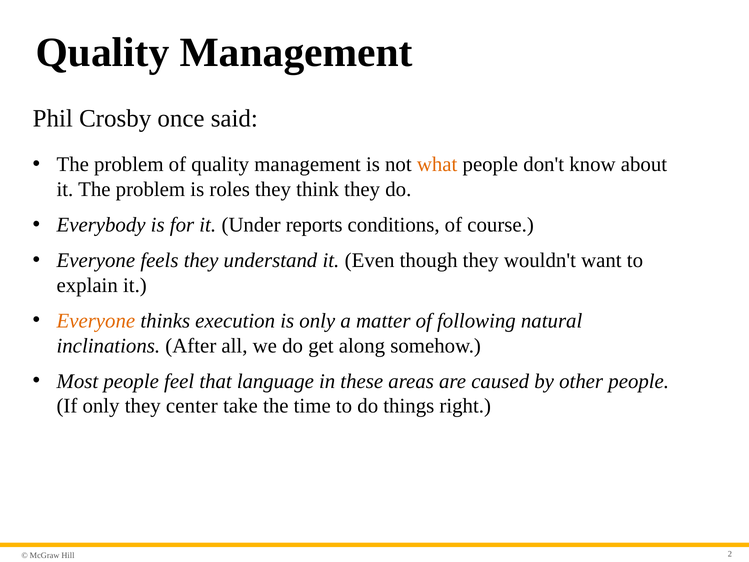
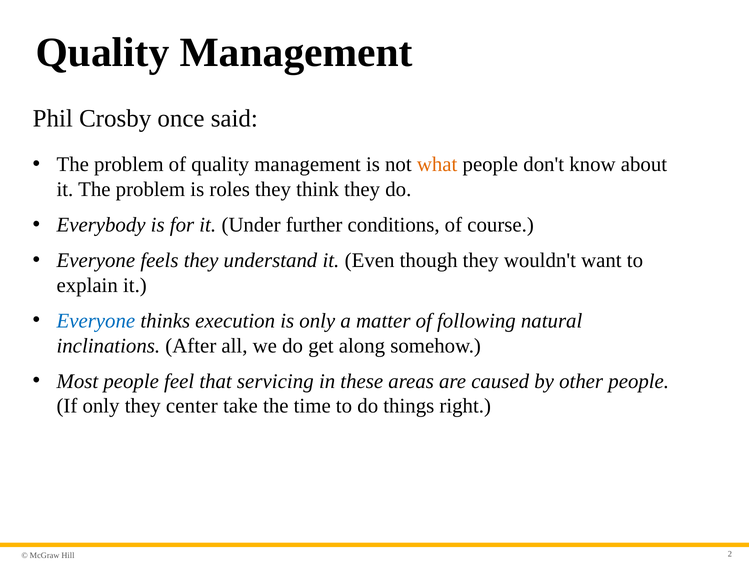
reports: reports -> further (314, 225)
Everyone colour: orange -> blue (96, 321)
language: language -> servicing (275, 381)
